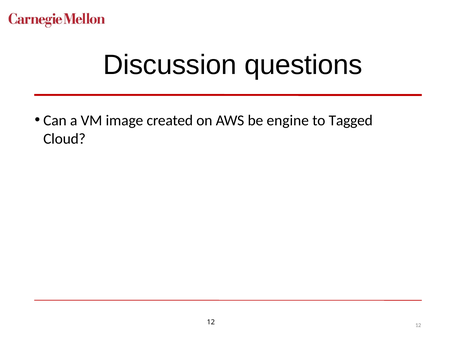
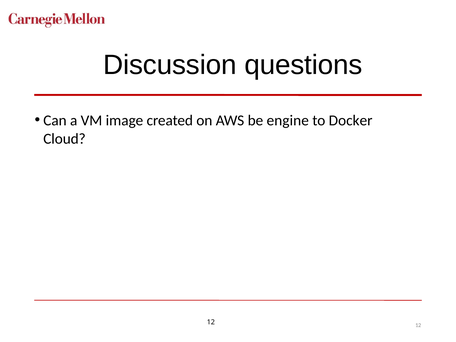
Tagged: Tagged -> Docker (351, 120)
